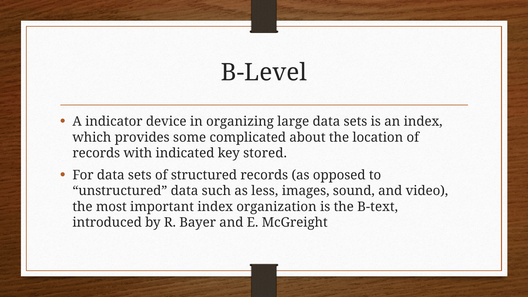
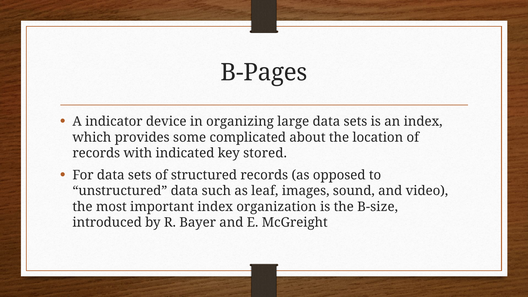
B-Level: B-Level -> B-Pages (264, 72)
less: less -> leaf (265, 191)
B-text: B-text -> B-size (378, 207)
